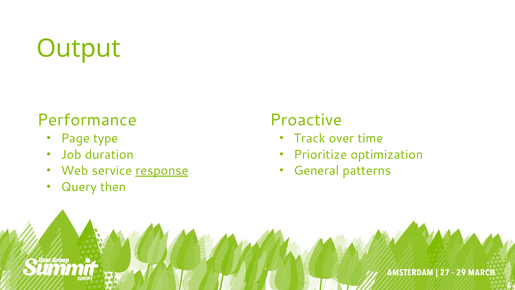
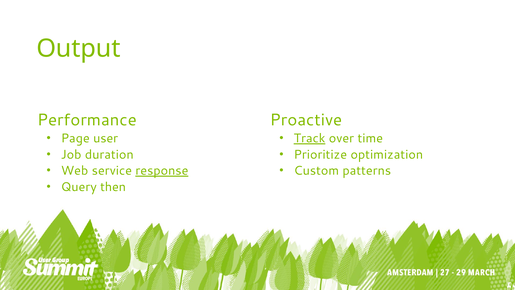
type: type -> user (106, 138)
Track underline: none -> present (310, 138)
General: General -> Custom (316, 170)
